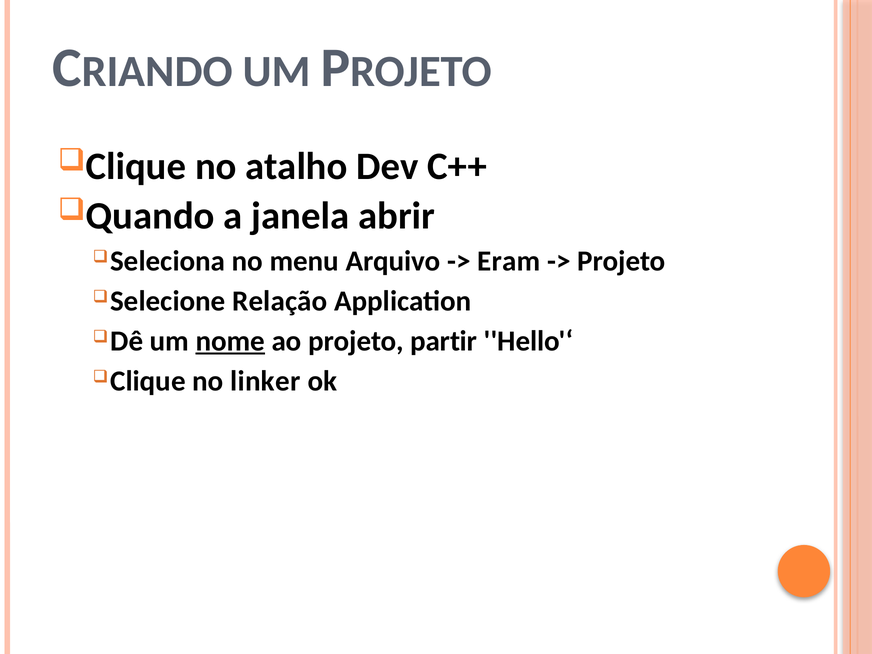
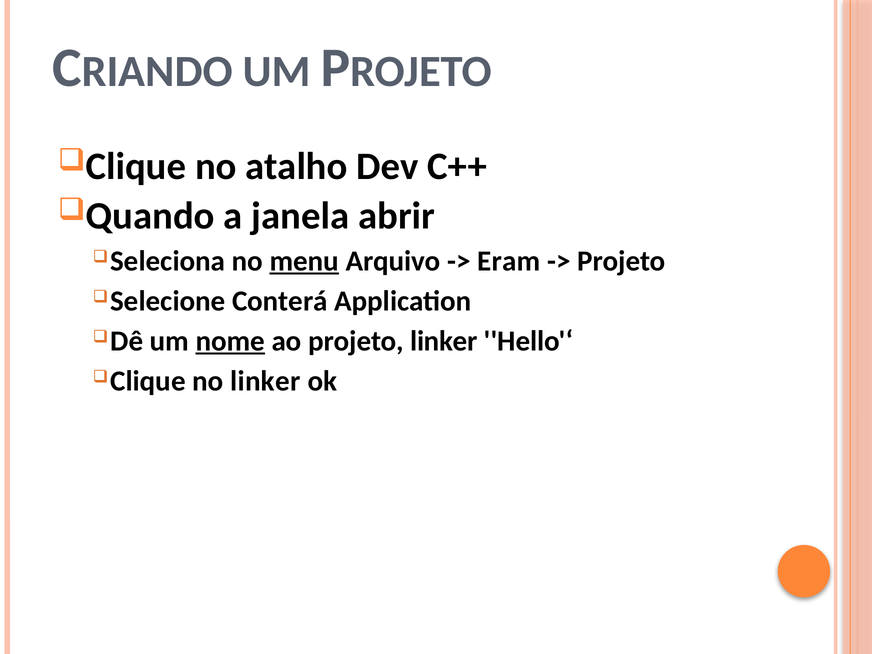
menu underline: none -> present (304, 261)
Relação: Relação -> Conterá (280, 301)
projeto partir: partir -> linker (444, 341)
